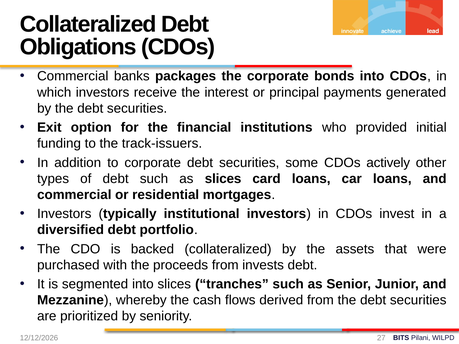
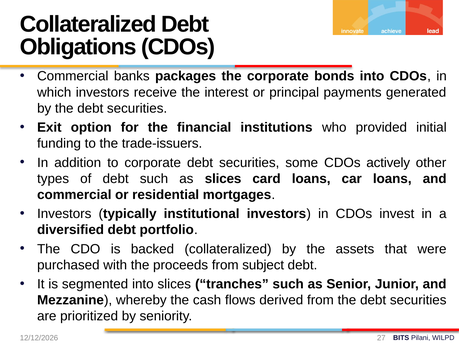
track-issuers: track-issuers -> trade-issuers (162, 144)
invests: invests -> subject (263, 265)
